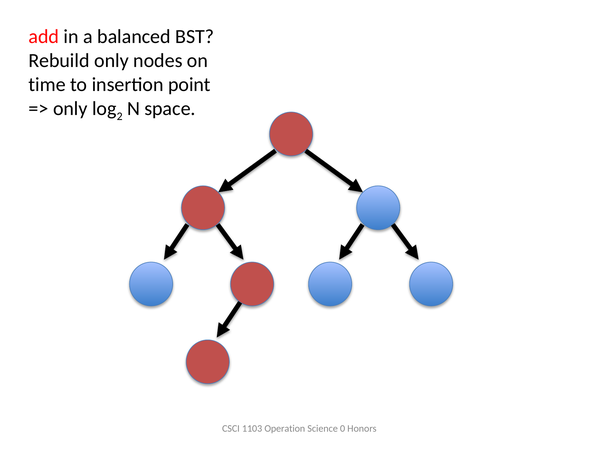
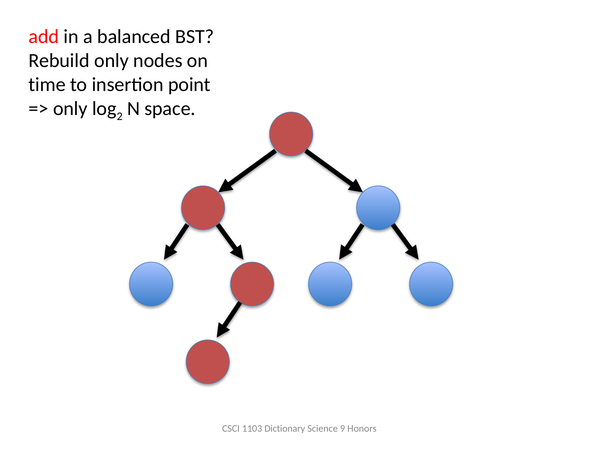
Operation: Operation -> Dictionary (285, 429)
0: 0 -> 9 (343, 429)
